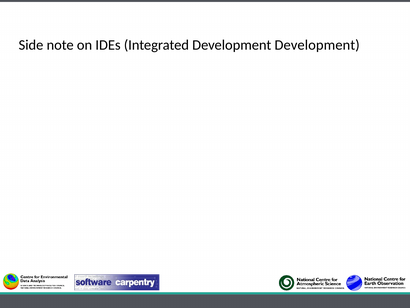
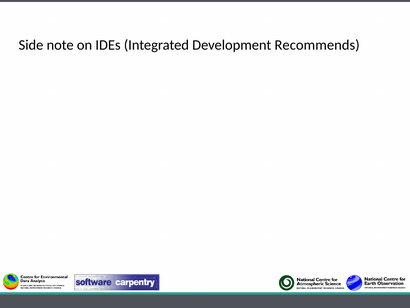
Development Development: Development -> Recommends (317, 45)
